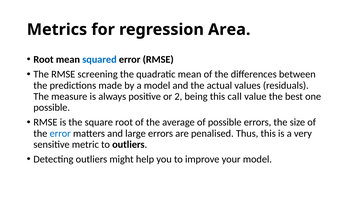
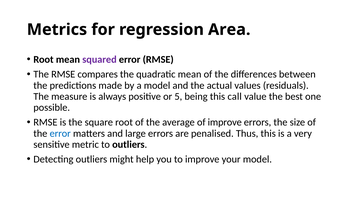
squared colour: blue -> purple (99, 60)
screening: screening -> compares (98, 74)
2: 2 -> 5 (178, 96)
of possible: possible -> improve (225, 122)
